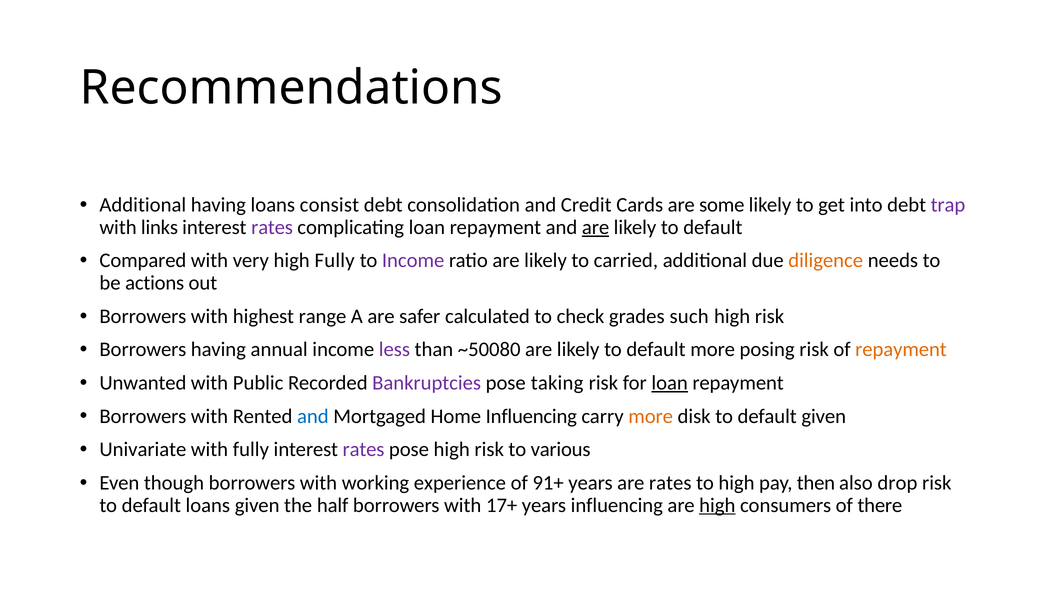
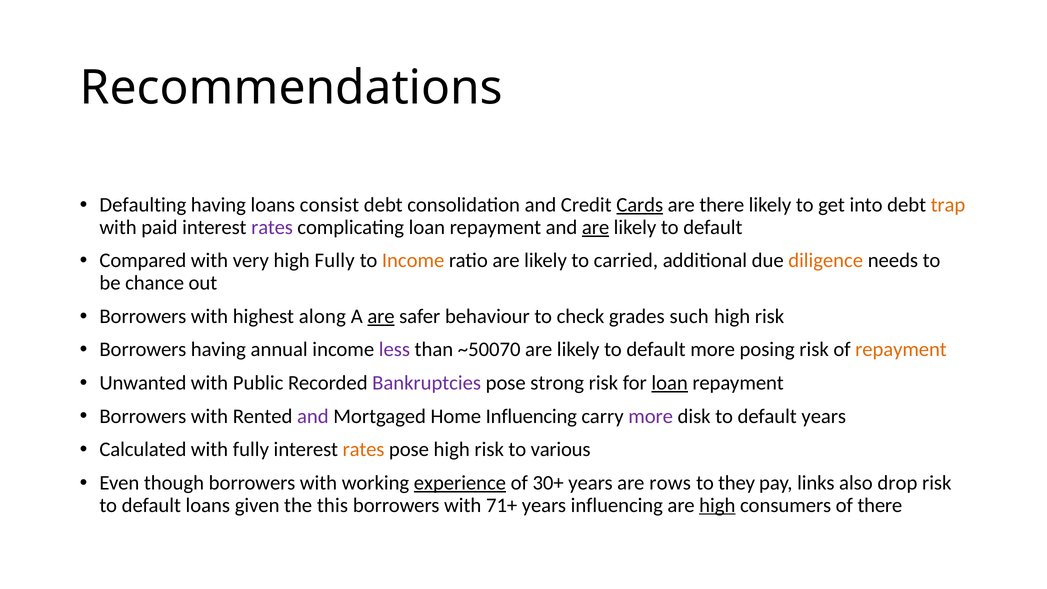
Additional: Additional -> Defaulting (143, 205)
Cards underline: none -> present (640, 205)
are some: some -> there (722, 205)
trap colour: purple -> orange (948, 205)
links: links -> paid (159, 227)
Income colour: purple -> orange (413, 261)
actions: actions -> chance (155, 283)
range: range -> along (322, 316)
are underline: none -> present (381, 316)
calculated: calculated -> behaviour (487, 316)
~50080: ~50080 -> ~50070 (489, 350)
taking: taking -> strong (557, 383)
and colour: blue -> purple (313, 416)
more colour: orange -> purple (651, 416)
default given: given -> years (824, 416)
Univariate: Univariate -> Calculated (143, 449)
rates colour: purple -> orange (363, 449)
experience underline: none -> present (460, 483)
91+: 91+ -> 30+ (548, 483)
are rates: rates -> rows (670, 483)
to high: high -> they (737, 483)
then: then -> links (816, 483)
half: half -> this (332, 505)
17+: 17+ -> 71+ (502, 505)
